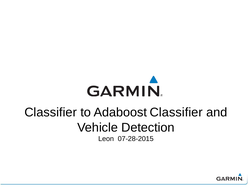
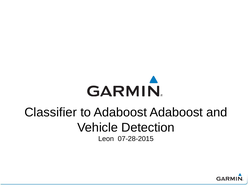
Adaboost Classifier: Classifier -> Adaboost (176, 112)
